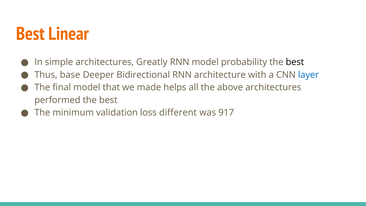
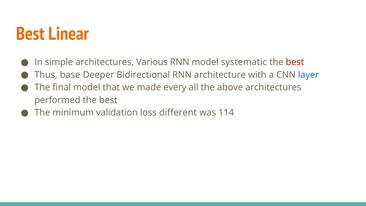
Greatly: Greatly -> Various (152, 62)
probability: probability -> systematic (244, 62)
best colour: black -> red (295, 62)
helps: helps -> every (175, 87)
917: 917 -> 114 (226, 113)
